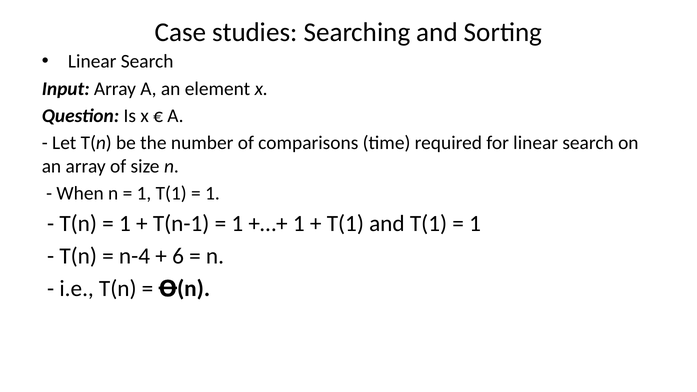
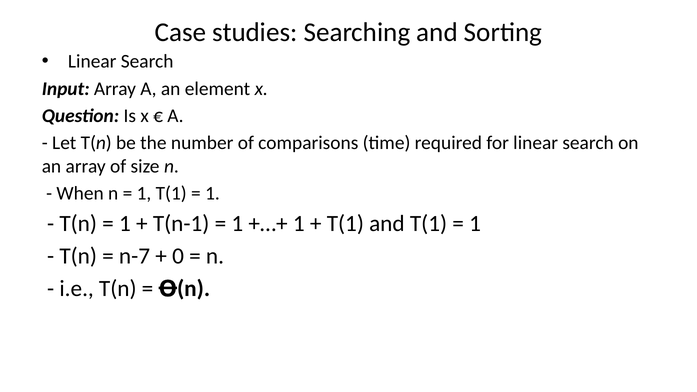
n-4: n-4 -> n-7 (135, 256)
6: 6 -> 0 (178, 256)
